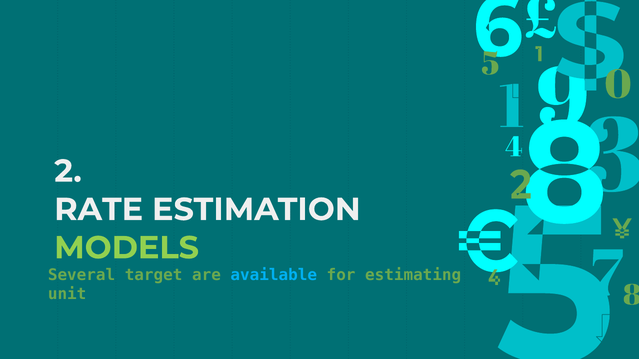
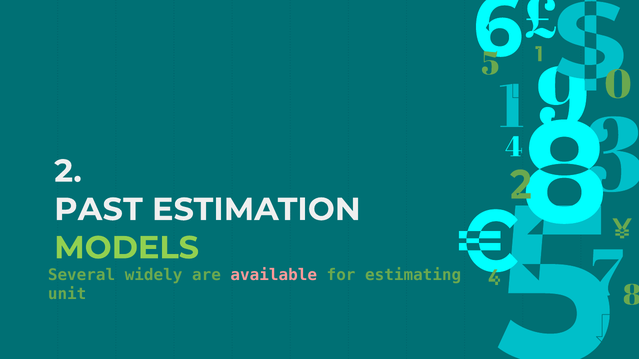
RATE: RATE -> PAST (99, 210)
target: target -> widely (154, 275)
available colour: light blue -> pink (274, 275)
